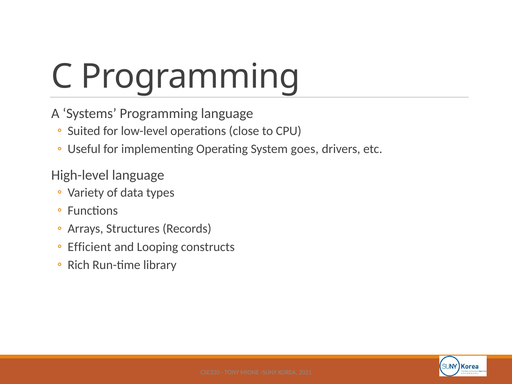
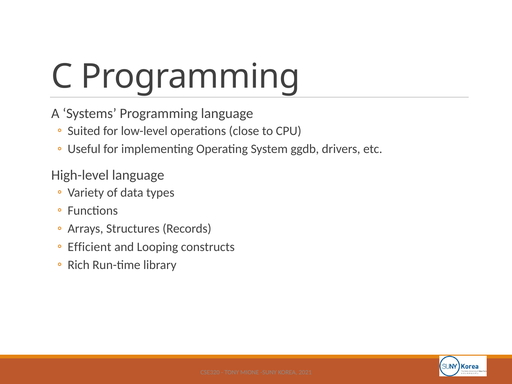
goes: goes -> ggdb (305, 149)
